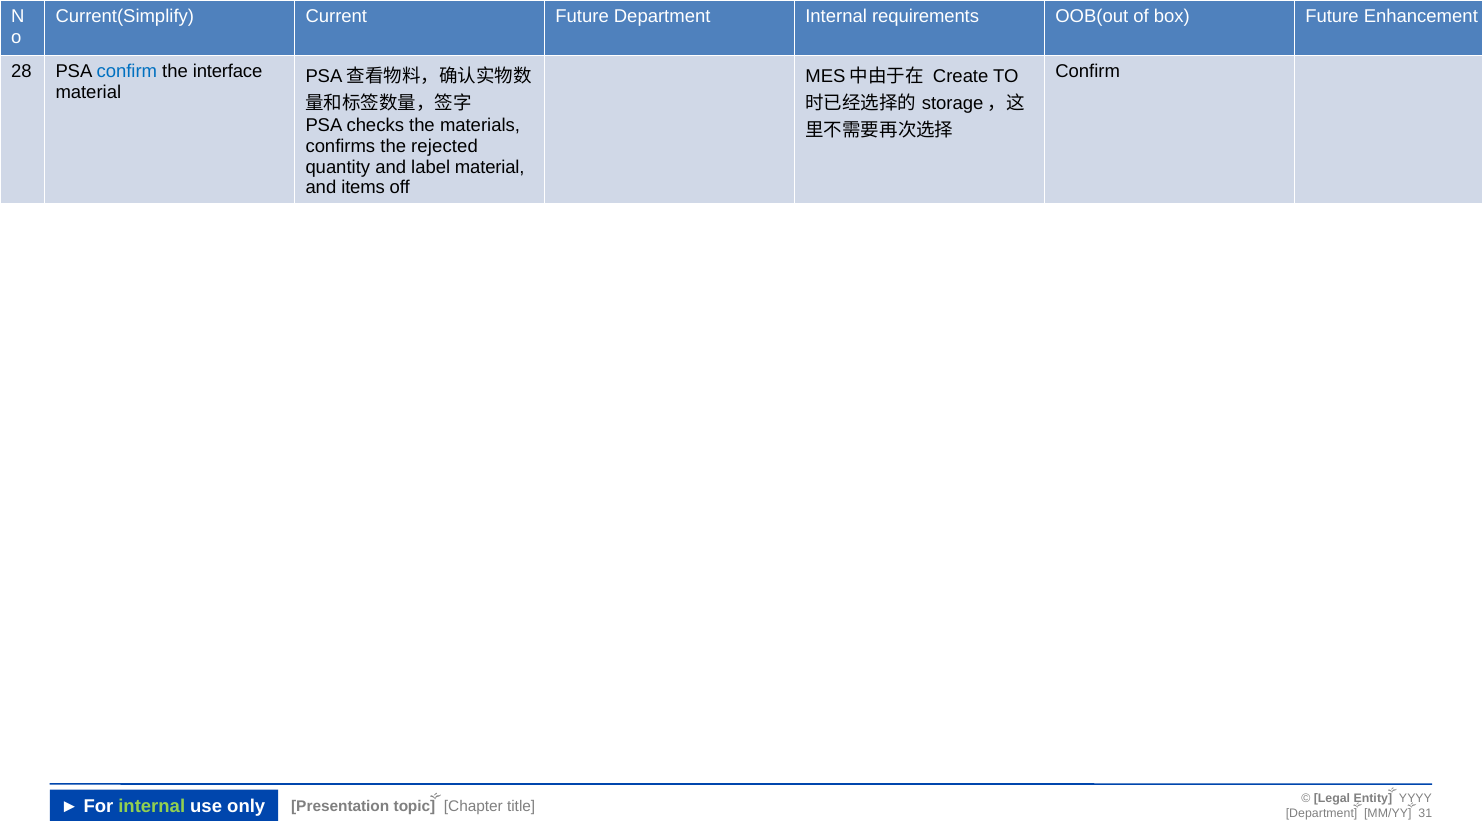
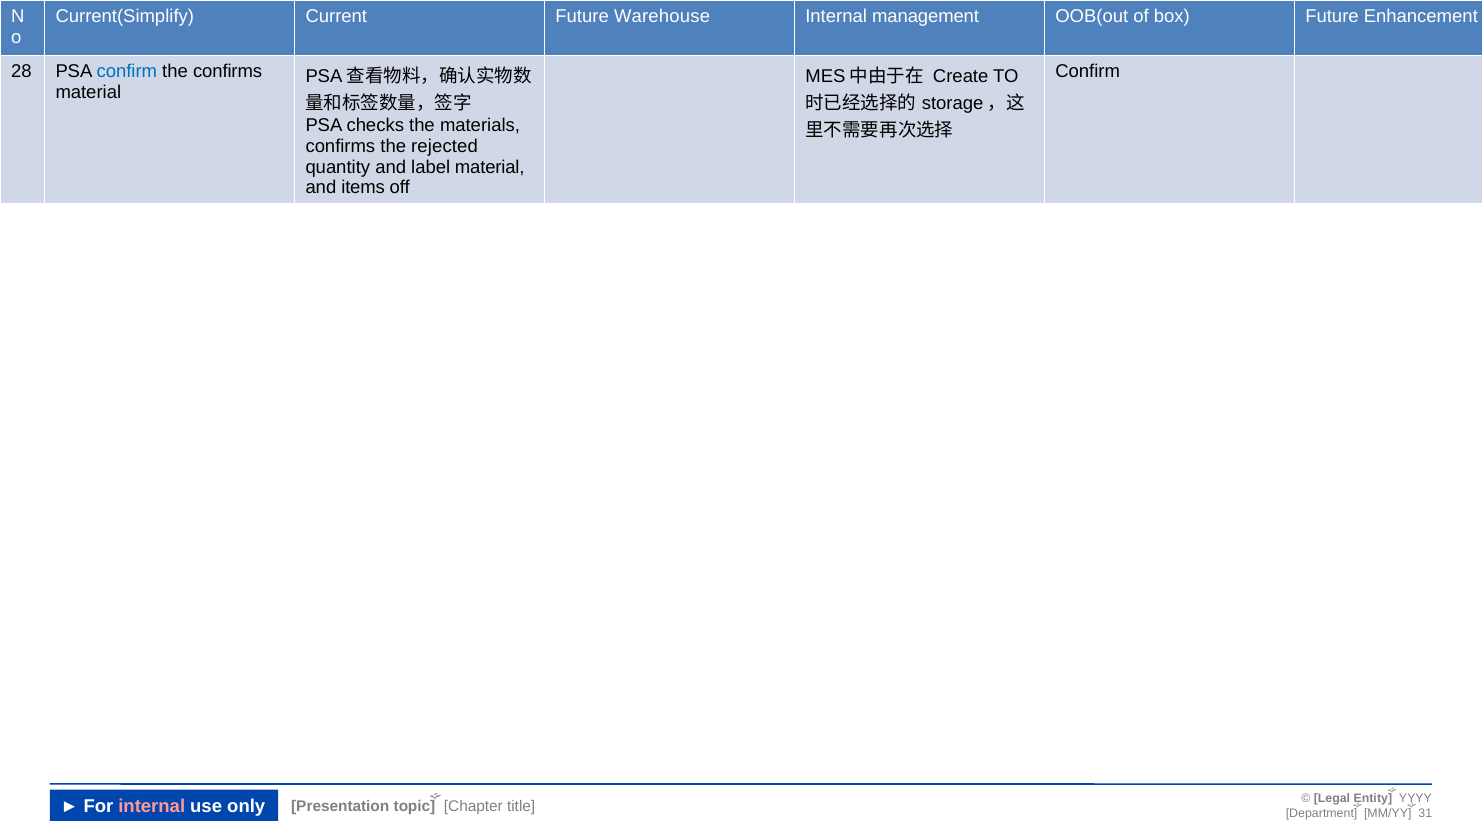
Future Department: Department -> Warehouse (662, 16)
requirements: requirements -> management (926, 16)
the interface: interface -> confirms (228, 72)
internal colour: light green -> pink (152, 807)
